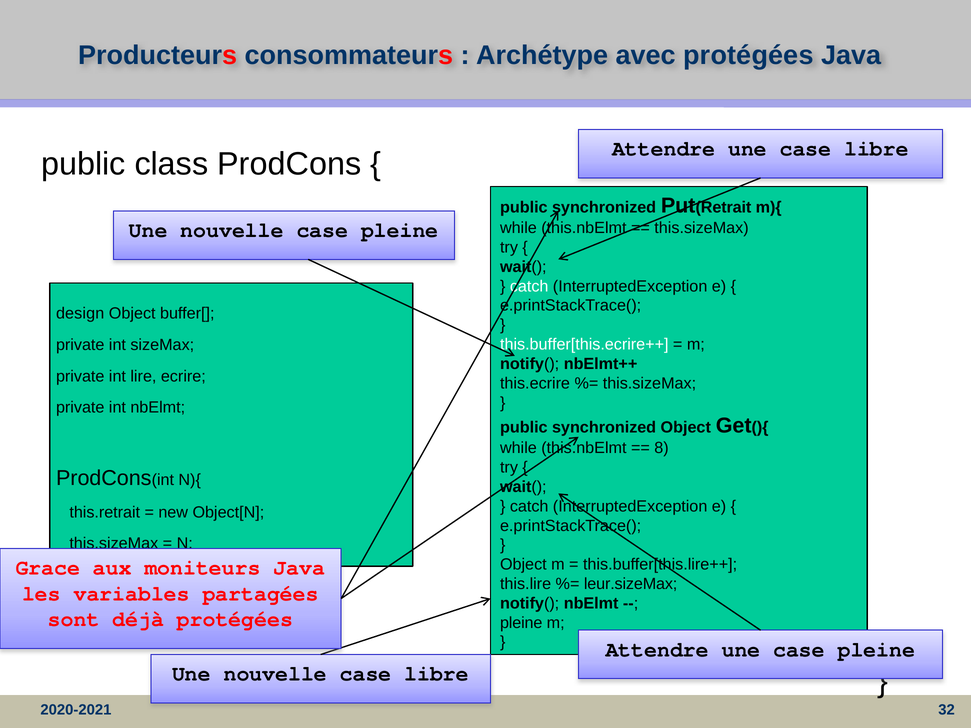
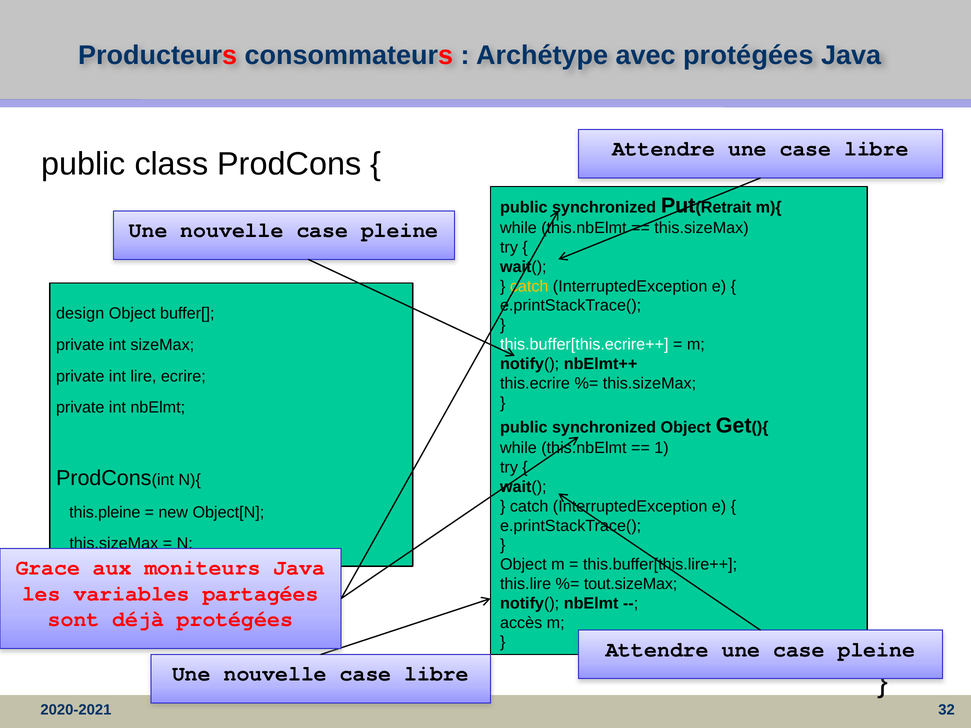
catch colour: white -> yellow (529, 286)
8: 8 -> 1 (662, 448)
this.retrait: this.retrait -> this.pleine (105, 512)
leur.sizeMax: leur.sizeMax -> tout.sizeMax (631, 584)
pleine: pleine -> accès (521, 623)
